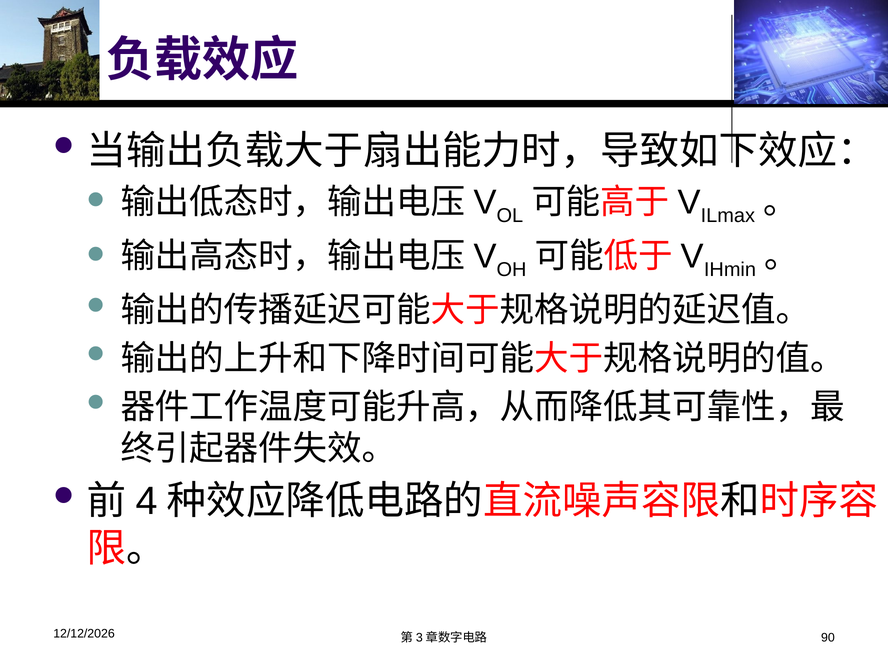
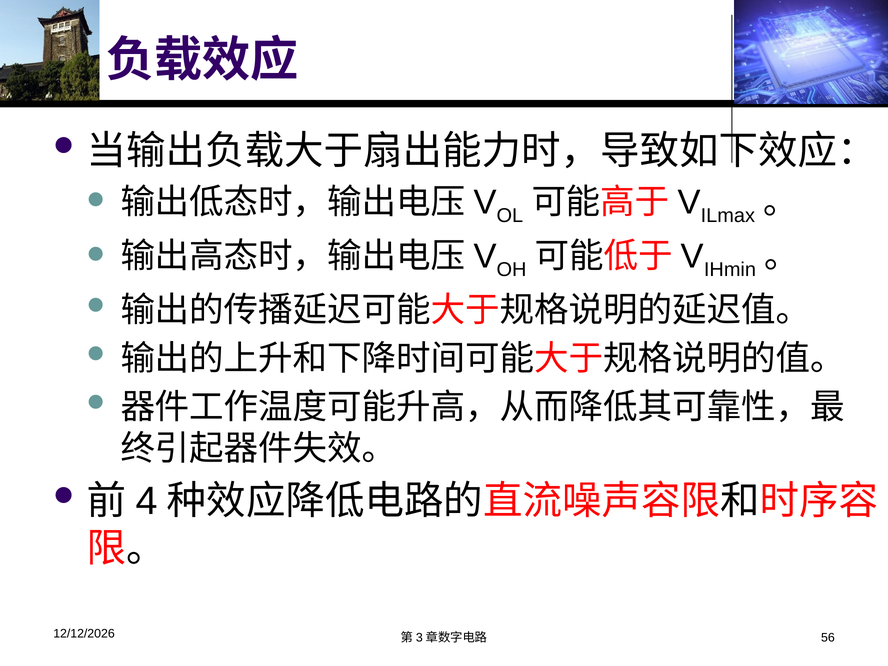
90: 90 -> 56 (828, 638)
